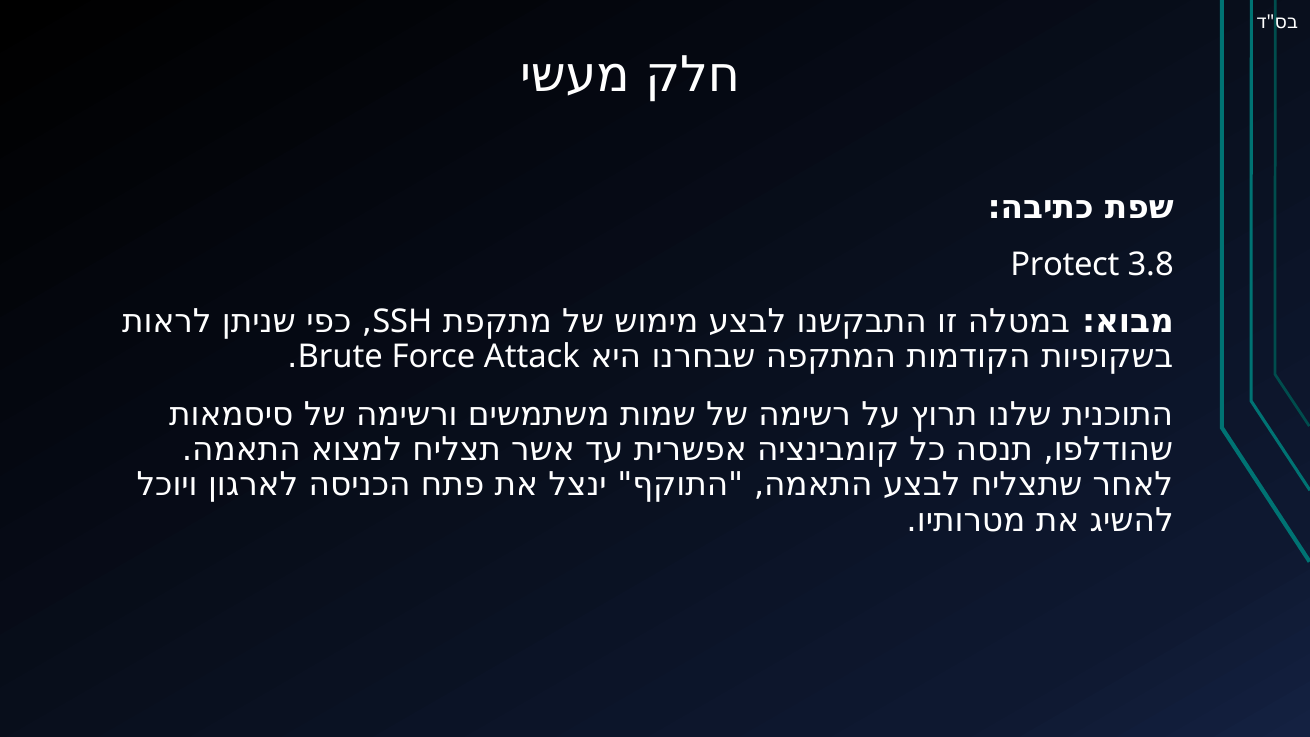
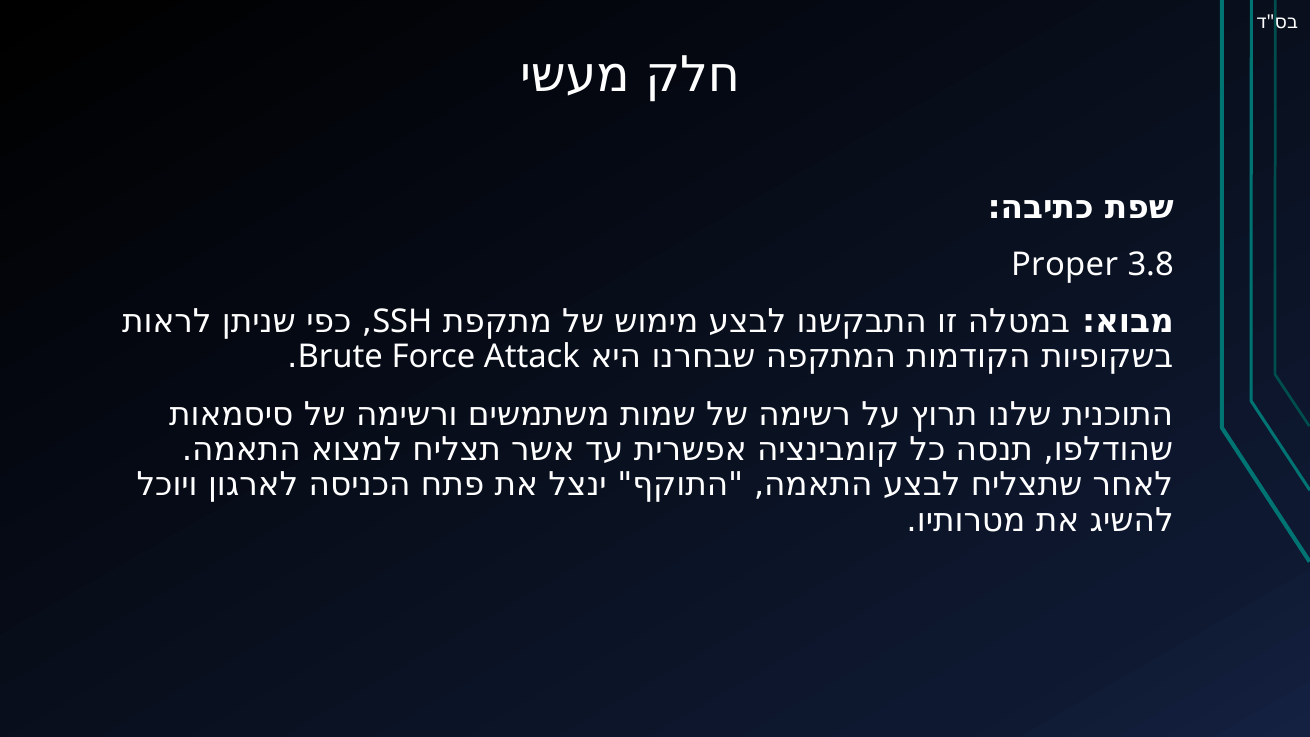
Protect: Protect -> Proper (1065, 265)
